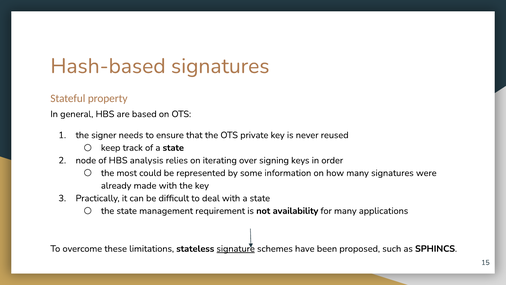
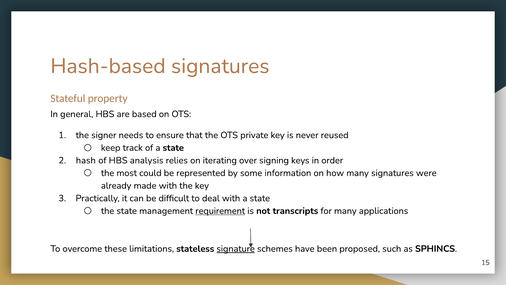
node: node -> hash (86, 160)
requirement underline: none -> present (220, 211)
availability: availability -> transcripts (295, 211)
